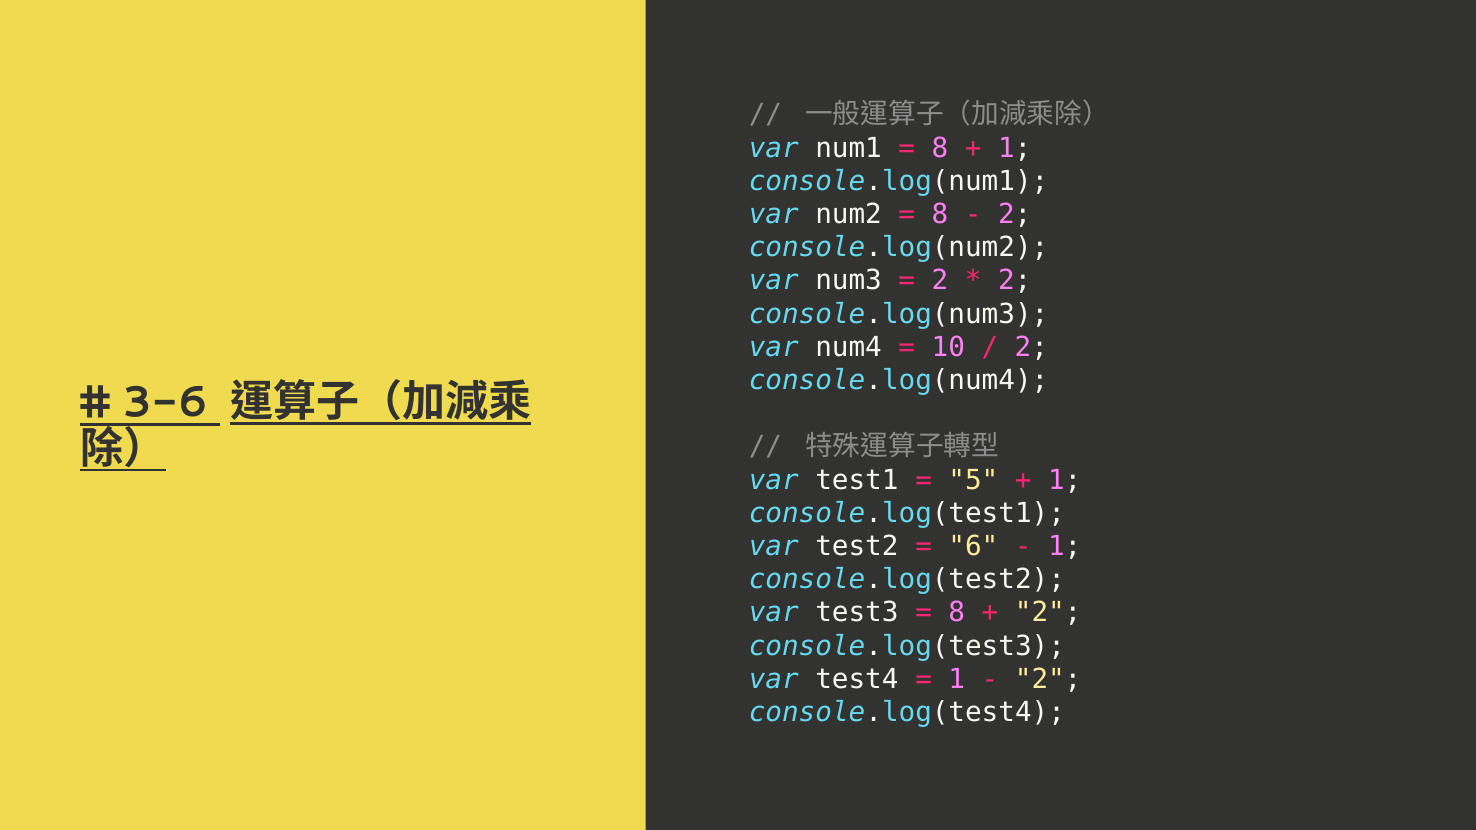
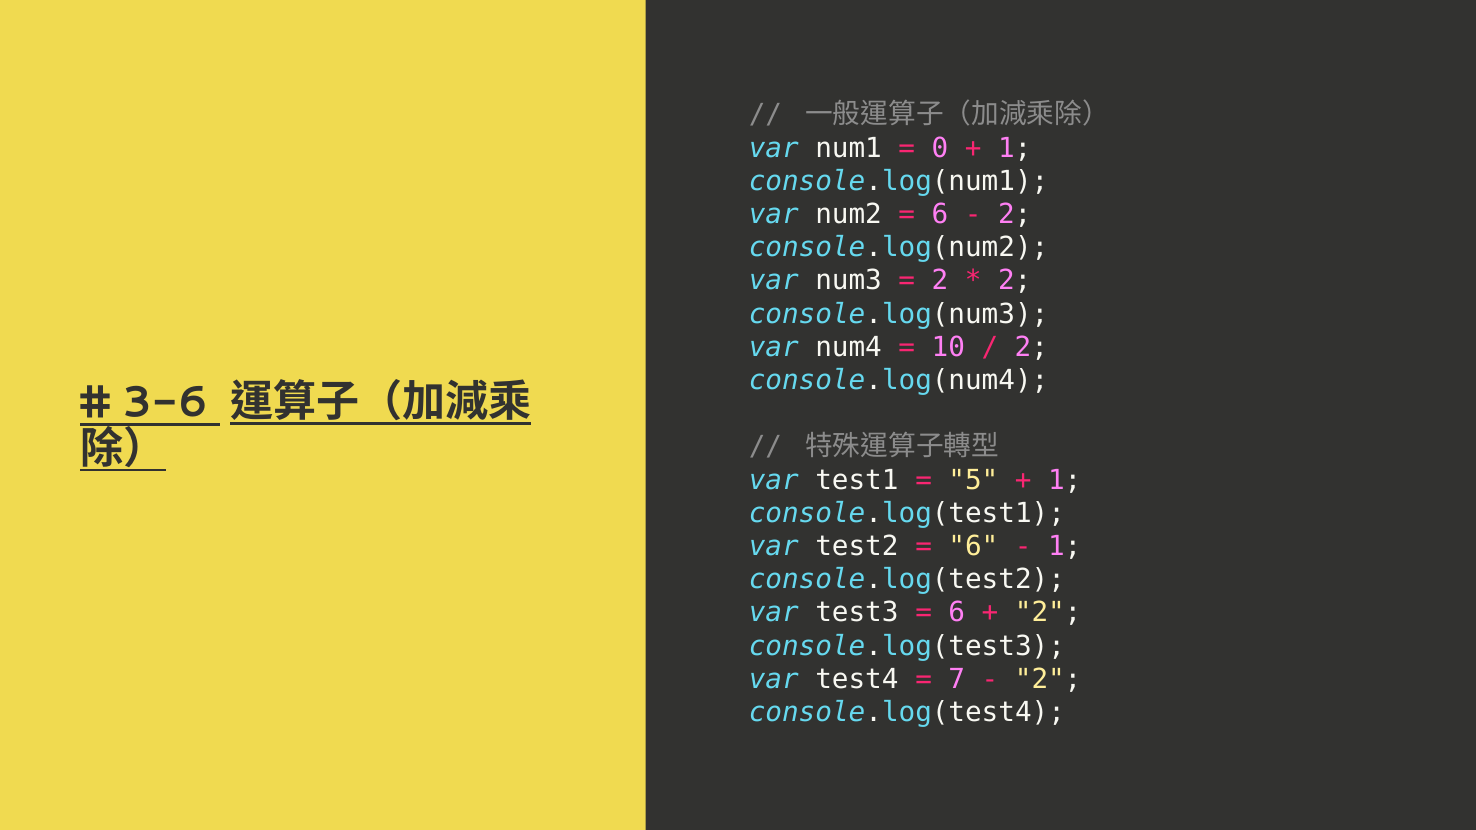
8: 8 -> 0 (940, 148)
8: 8 -> 6 (940, 215)
8: 8 -> 6 (957, 613)
1: 1 -> 7 (957, 679)
